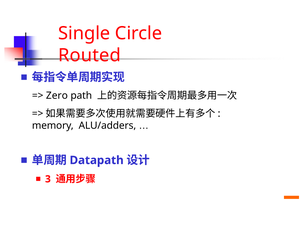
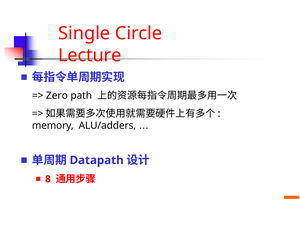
Routed: Routed -> Lecture (90, 55)
3: 3 -> 8 (48, 179)
